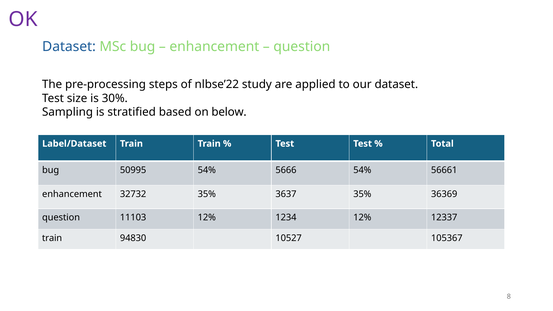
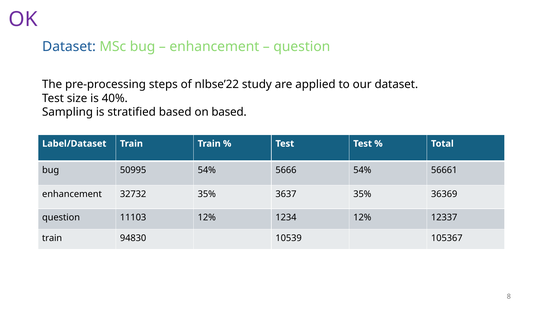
30%: 30% -> 40% (115, 98)
on below: below -> based (229, 112)
10527: 10527 -> 10539 (289, 238)
